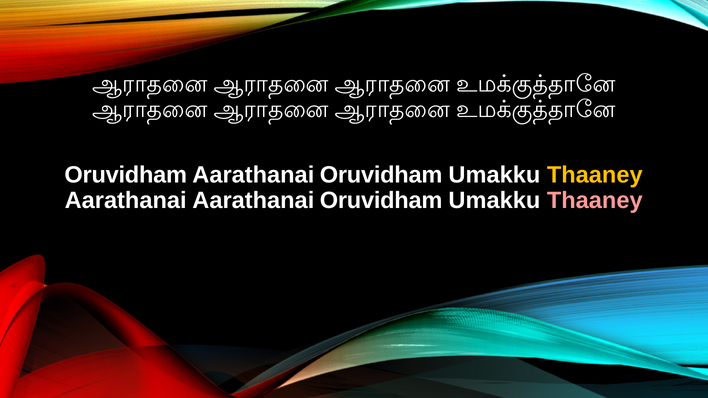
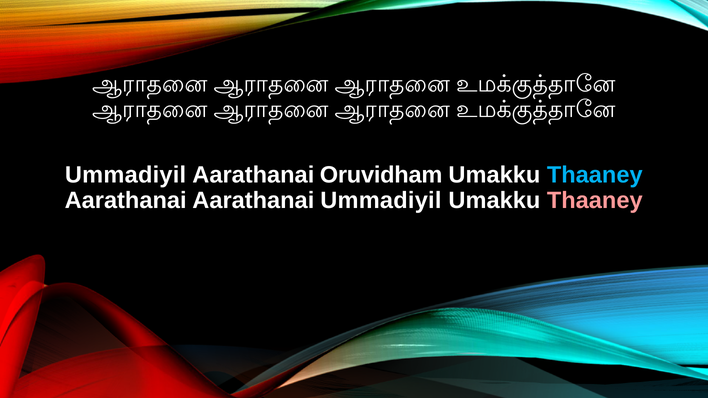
Oruvidham: Oruvidham -> Ummadiyil (126, 175)
Thaaney colour: yellow -> light blue (595, 175)
Aarathanai Aarathanai Oruvidham: Oruvidham -> Ummadiyil (381, 201)
